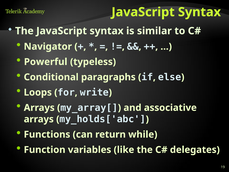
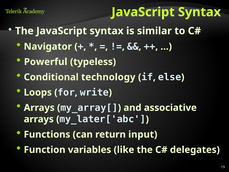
paragraphs: paragraphs -> technology (108, 77)
my_holds['abc: my_holds['abc -> my_later['abc (103, 119)
while: while -> input (143, 134)
